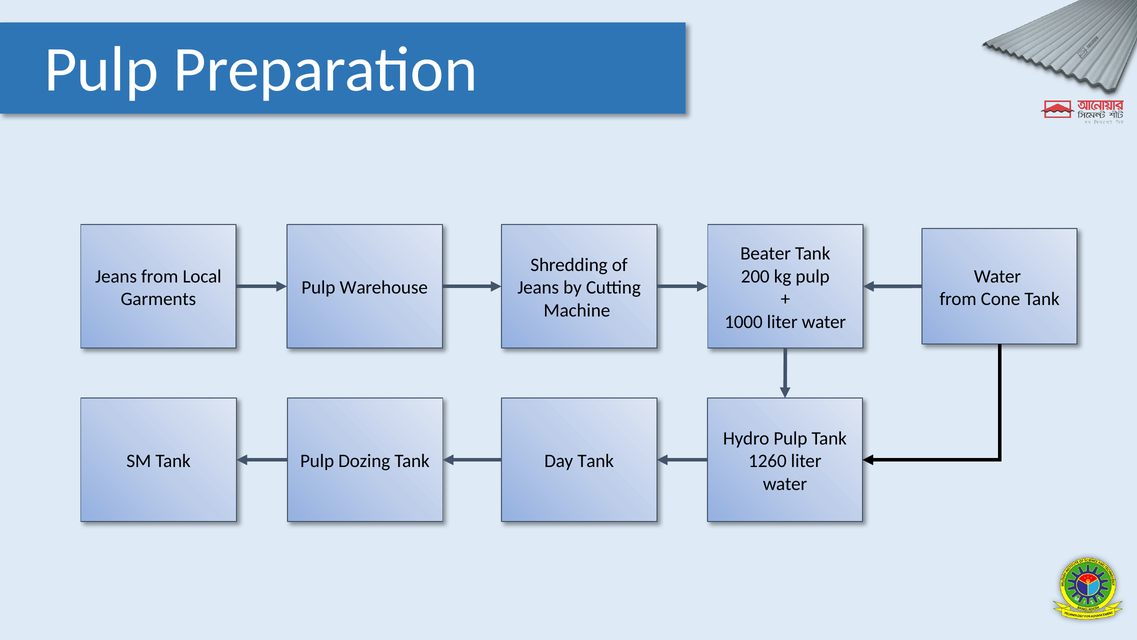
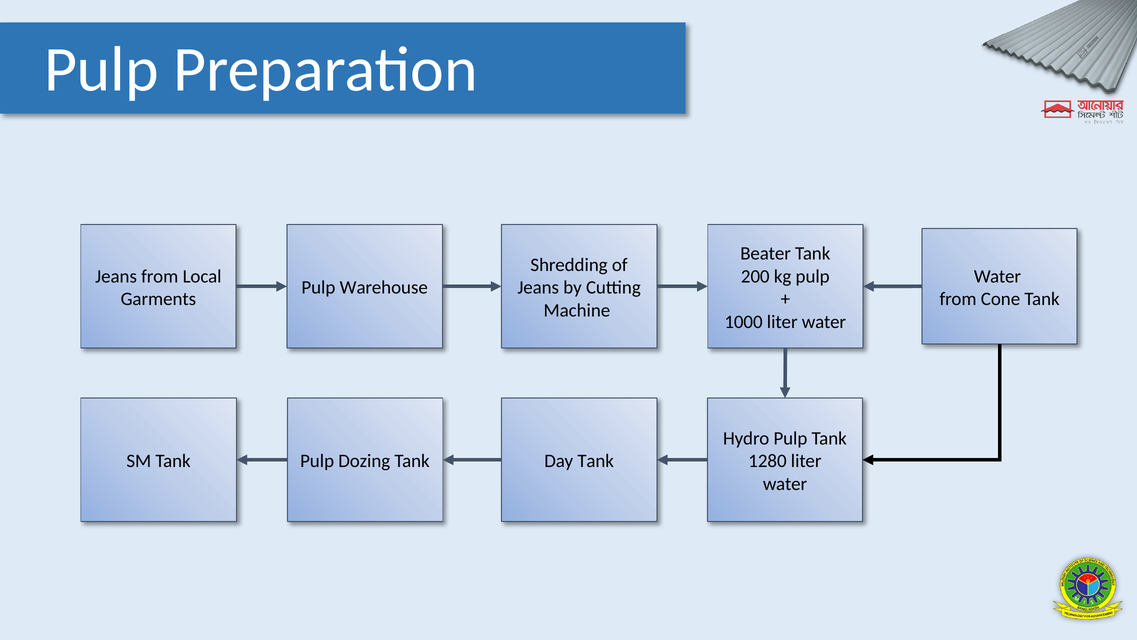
1260: 1260 -> 1280 (767, 461)
